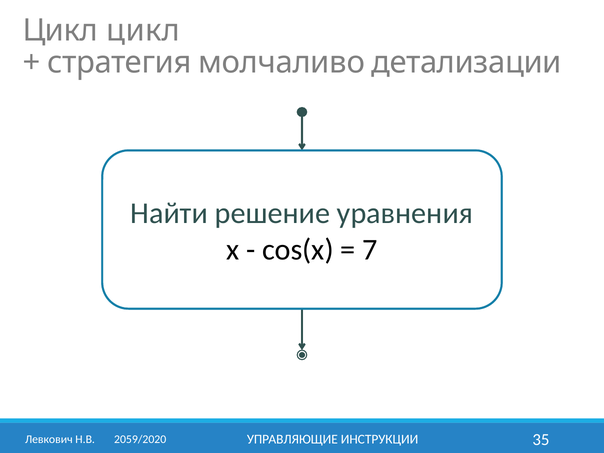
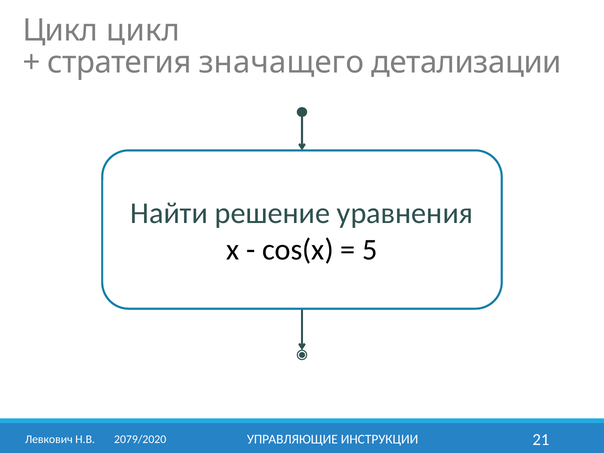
молчаливо: молчаливо -> значащего (281, 62)
7: 7 -> 5 (370, 250)
35: 35 -> 21 (541, 440)
2059/2020: 2059/2020 -> 2079/2020 (140, 440)
